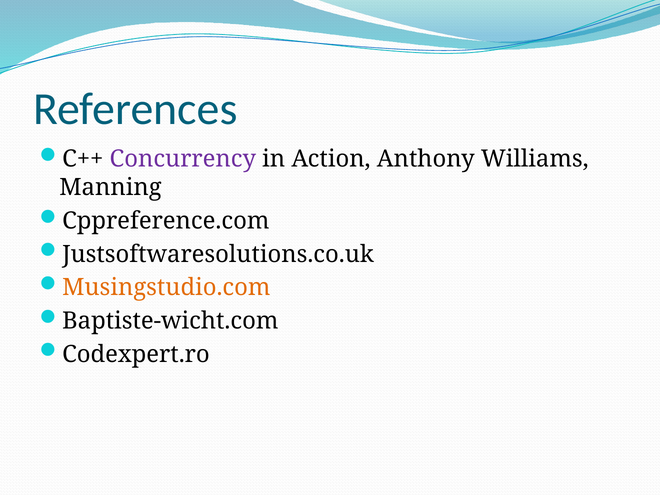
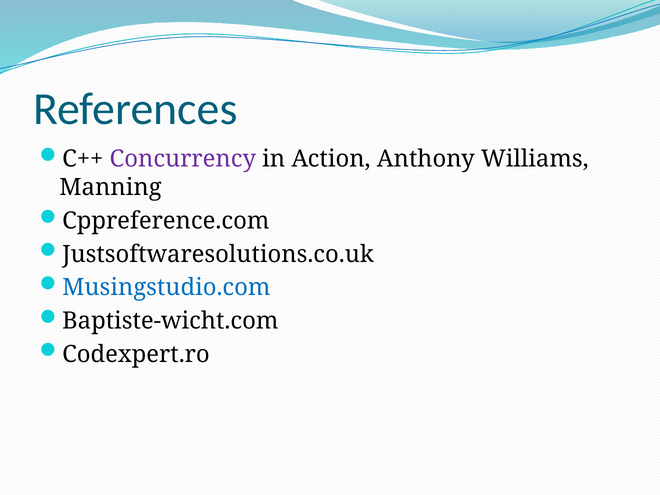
Musingstudio.com colour: orange -> blue (166, 287)
